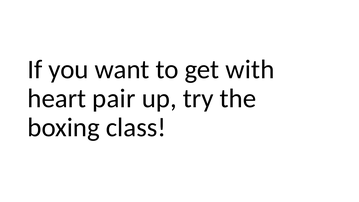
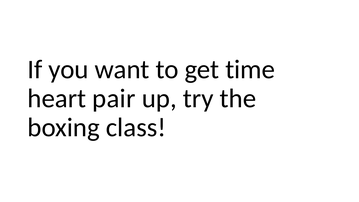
with: with -> time (250, 69)
